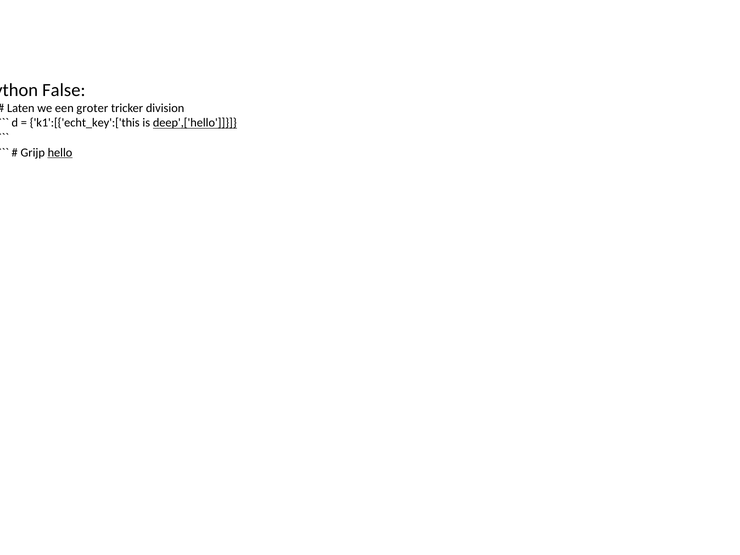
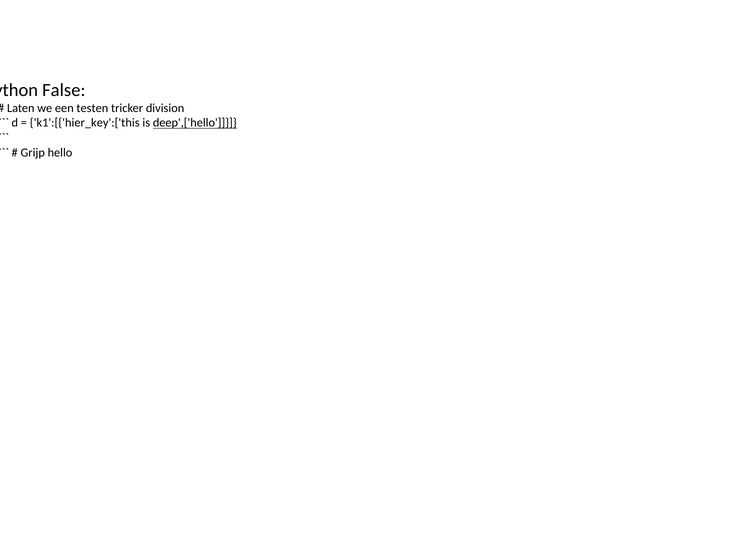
groter: groter -> testen (92, 108)
k1':[{'echt_key':['this: k1':[{'echt_key':['this -> k1':[{'hier_key':['this (85, 123)
hello underline: present -> none (60, 152)
